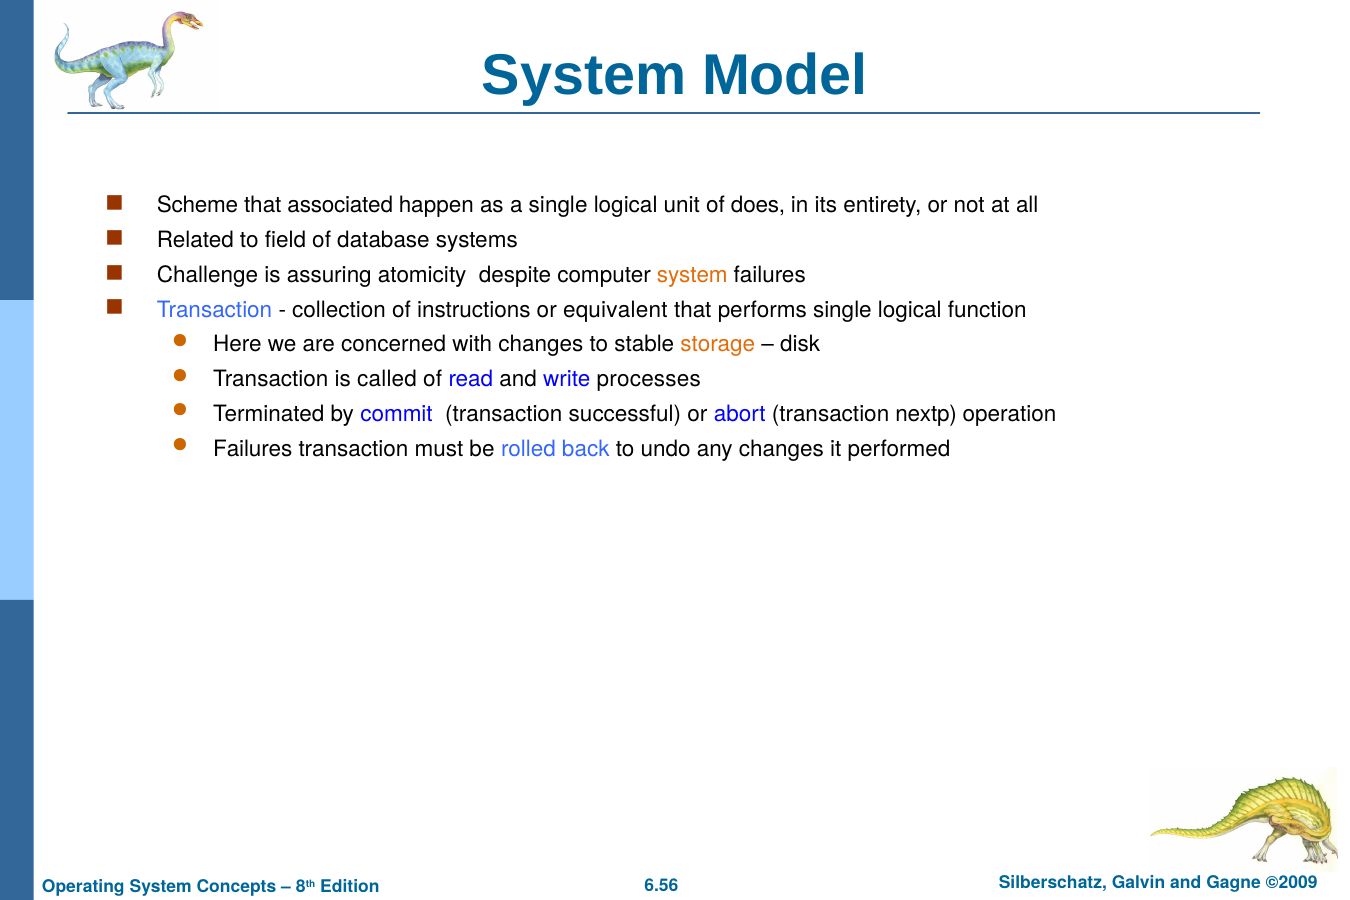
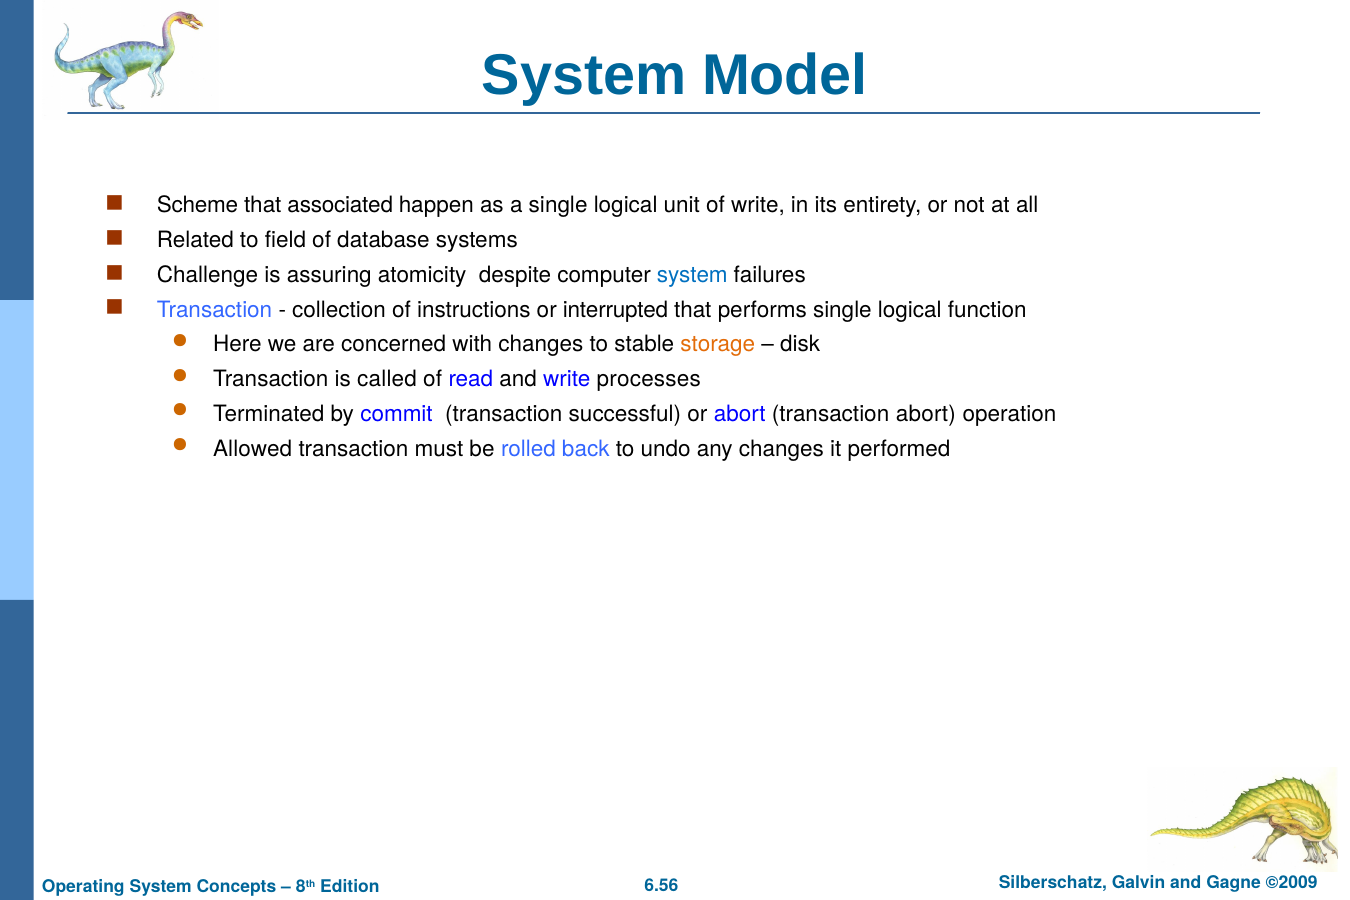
of does: does -> write (758, 205)
system colour: orange -> blue (692, 275)
equivalent: equivalent -> interrupted (616, 310)
transaction nextp: nextp -> abort (926, 414)
Failures: Failures -> Allowed (253, 449)
